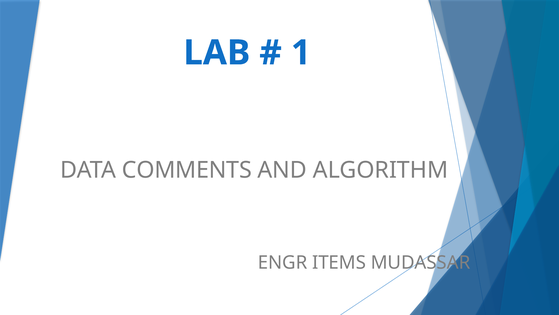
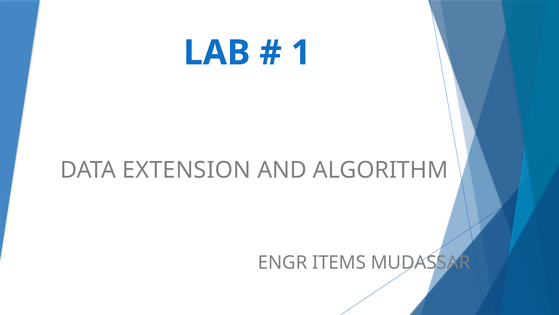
COMMENTS: COMMENTS -> EXTENSION (187, 170)
